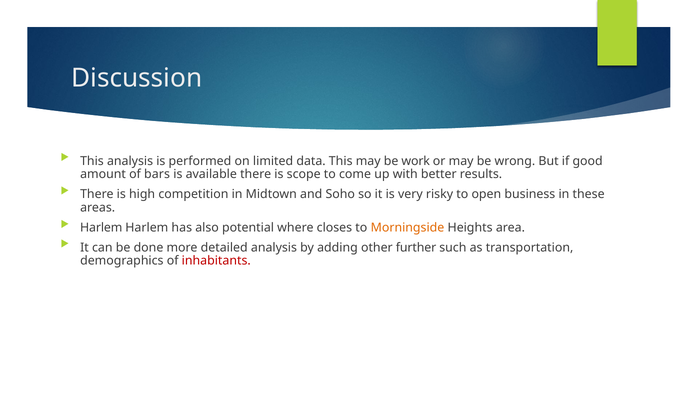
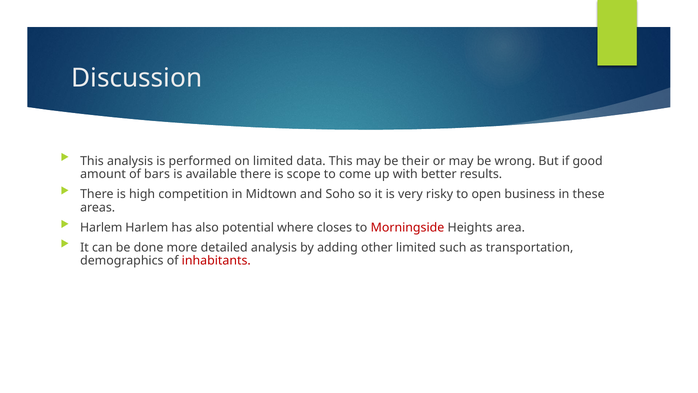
work: work -> their (416, 161)
Morningside colour: orange -> red (408, 227)
other further: further -> limited (416, 247)
